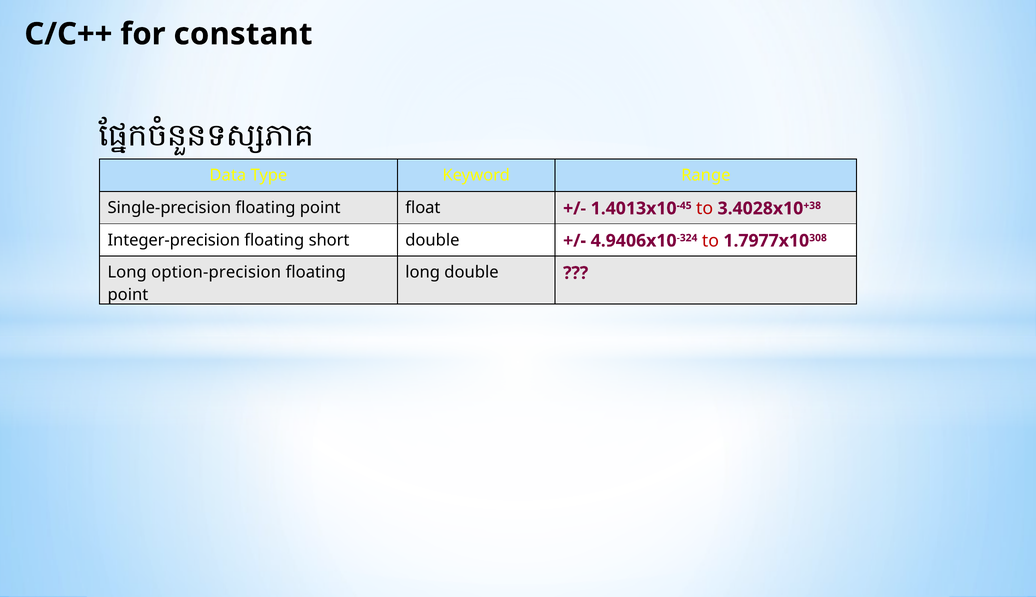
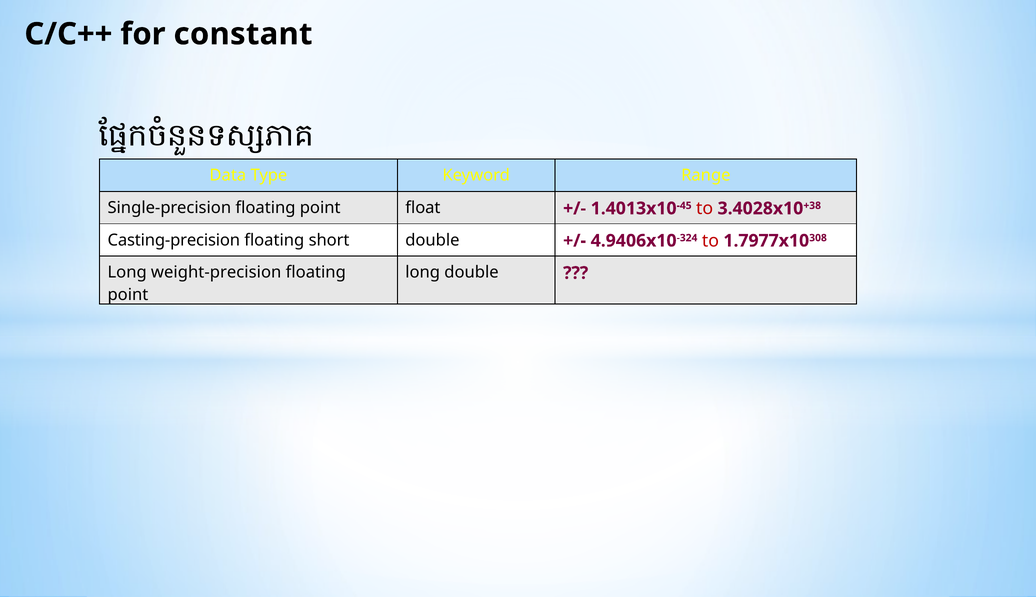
Integer-precision: Integer-precision -> Casting-precision (174, 240)
option-precision: option-precision -> weight-precision (216, 273)
